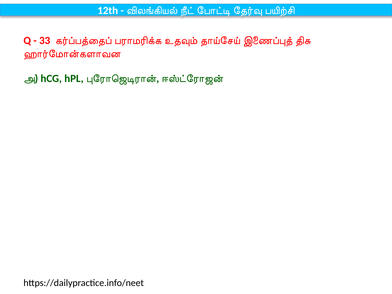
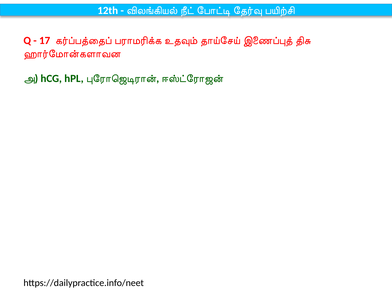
33: 33 -> 17 (45, 41)
